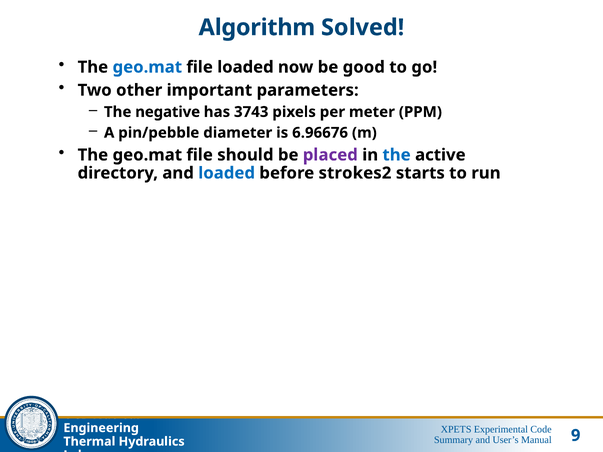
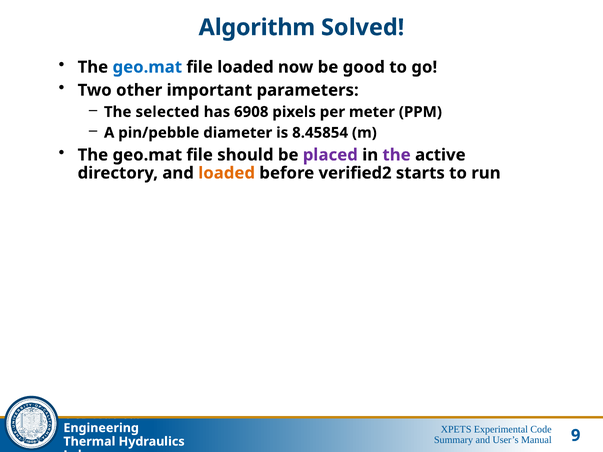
negative: negative -> selected (167, 112)
3743: 3743 -> 6908 (251, 112)
6.96676: 6.96676 -> 8.45854 (320, 133)
the colour: blue -> purple (397, 155)
loaded colour: blue -> orange (227, 173)
strokes2: strokes2 -> verified2 (355, 173)
